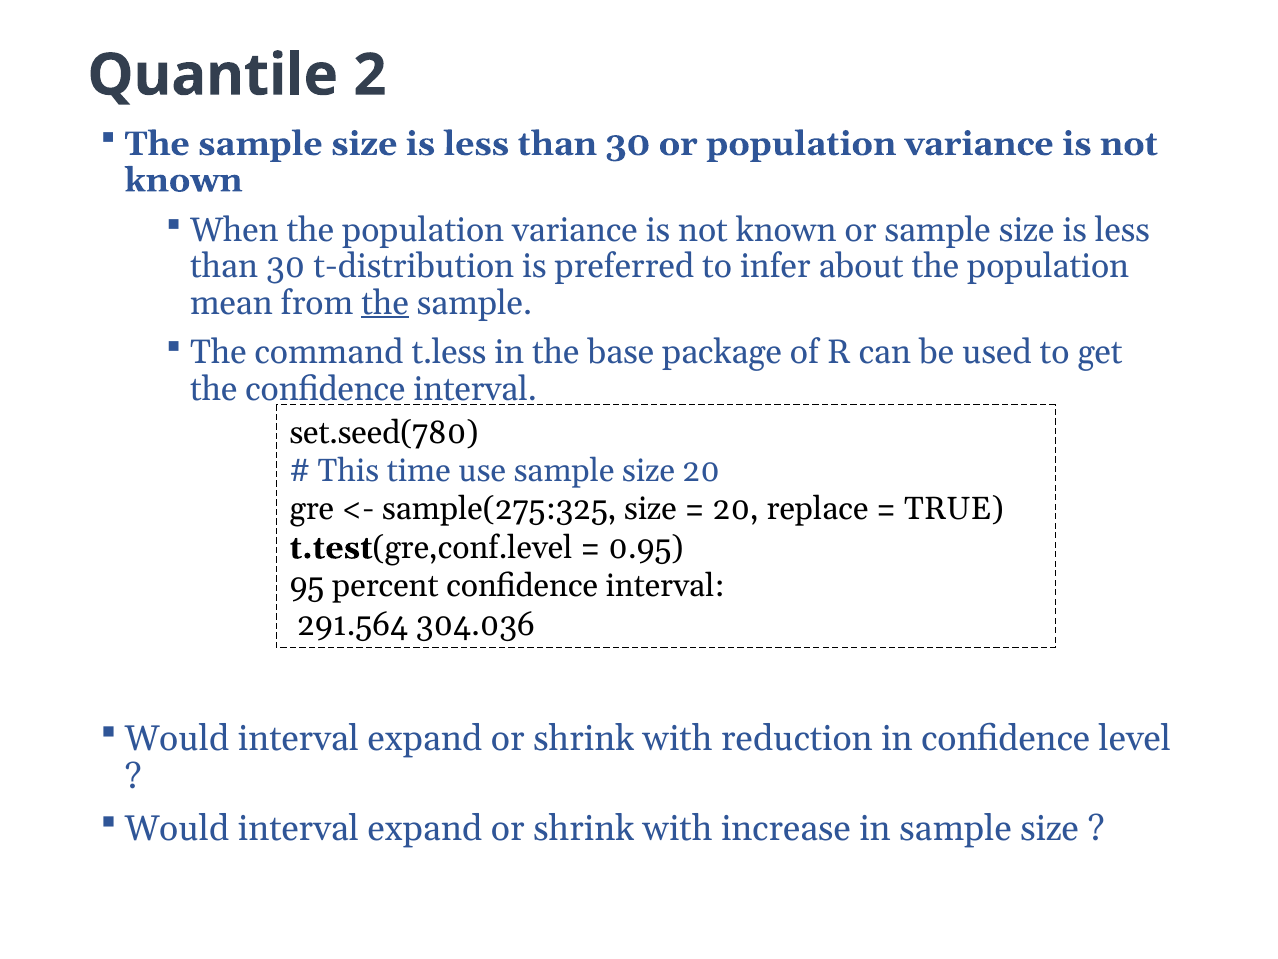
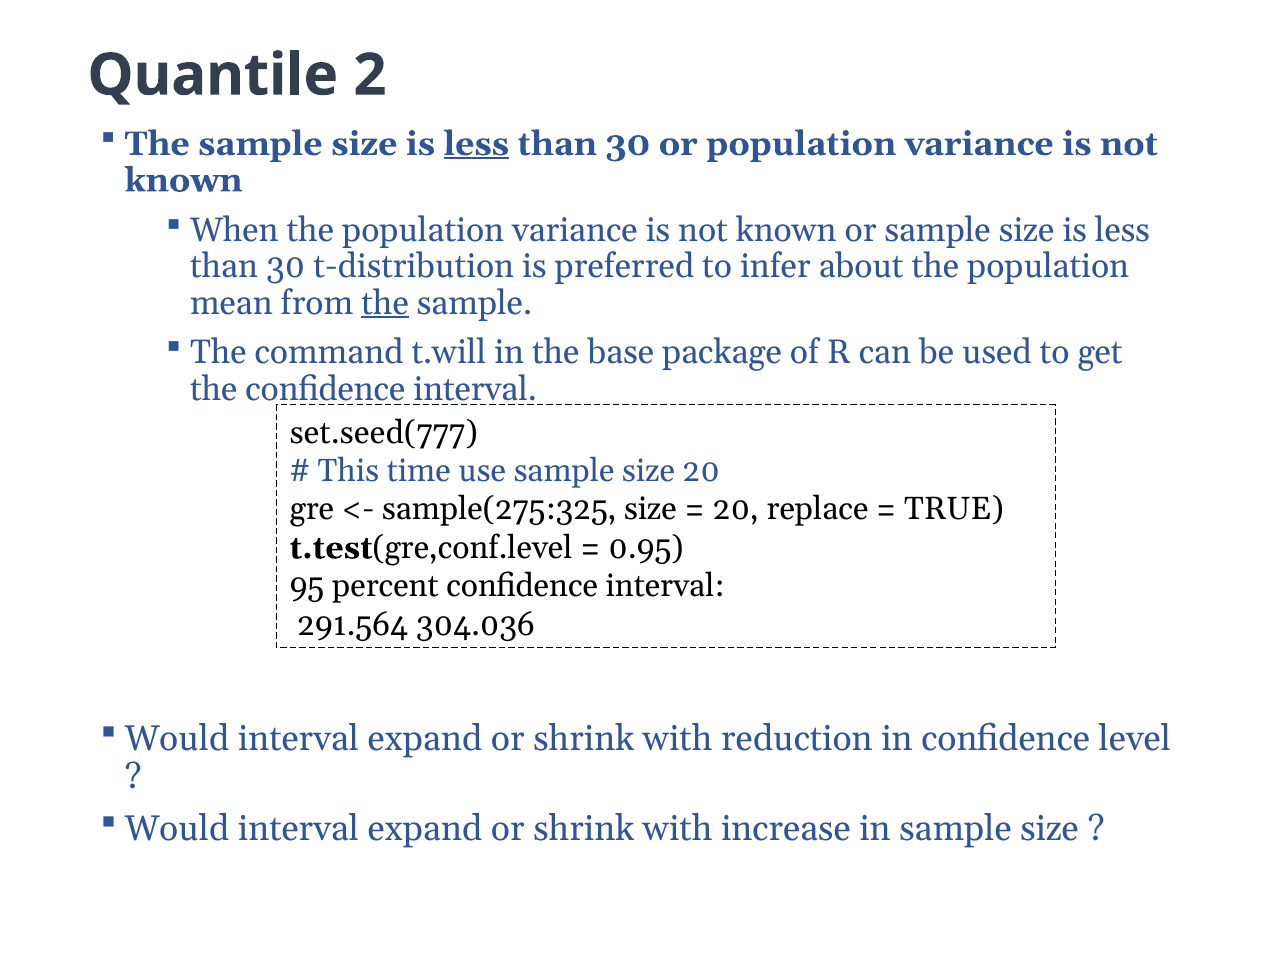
less underline: none -> present (476, 144)
t.less: t.less -> t.will (449, 353)
set.seed(780: set.seed(780 -> set.seed(777 (384, 432)
